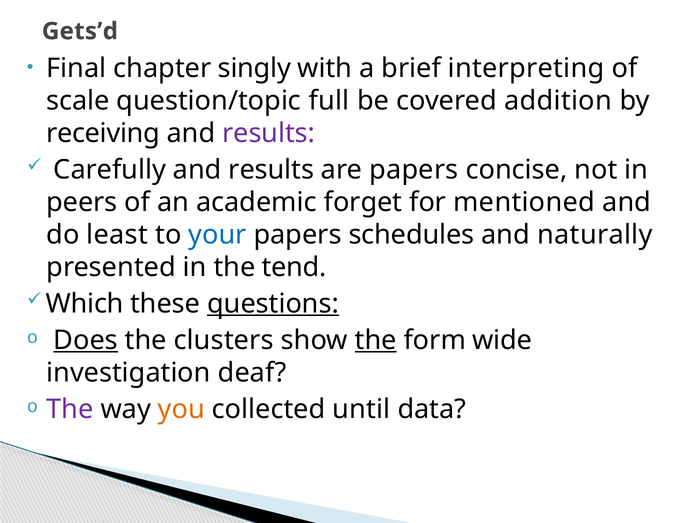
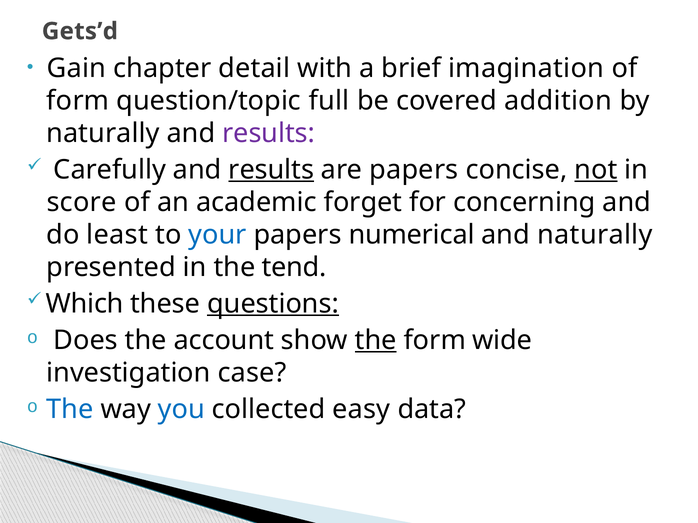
Final: Final -> Gain (76, 68)
singly: singly -> detail (254, 68)
interpreting: interpreting -> imagination (526, 68)
scale: scale -> form (78, 101)
receiving: receiving -> naturally (103, 133)
results underline: none -> present (271, 170)
not underline: none -> present (596, 170)
peers: peers -> score (82, 202)
mentioned: mentioned -> concerning (524, 202)
schedules: schedules -> numerical (412, 235)
Does underline: present -> none (86, 341)
clusters: clusters -> account (224, 341)
deaf: deaf -> case (252, 373)
The colour: purple -> blue (70, 410)
you colour: orange -> blue (181, 410)
until: until -> easy (361, 410)
